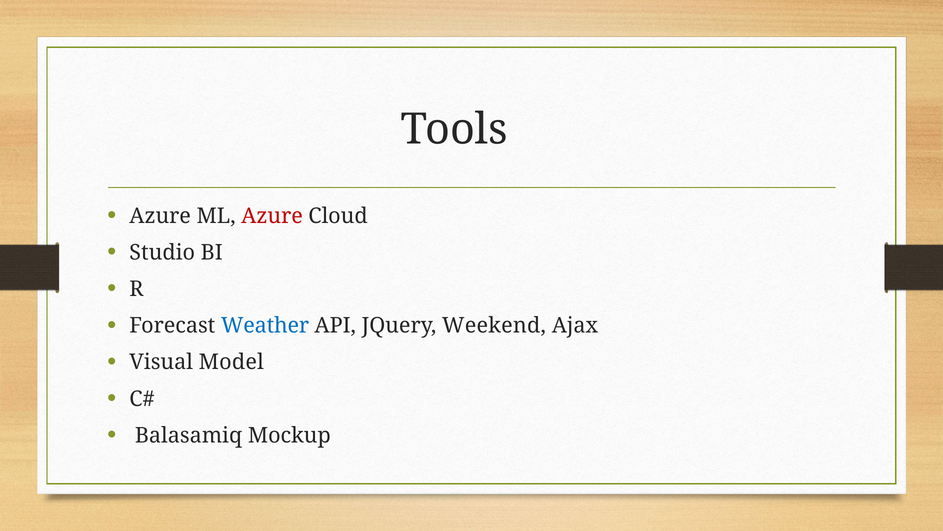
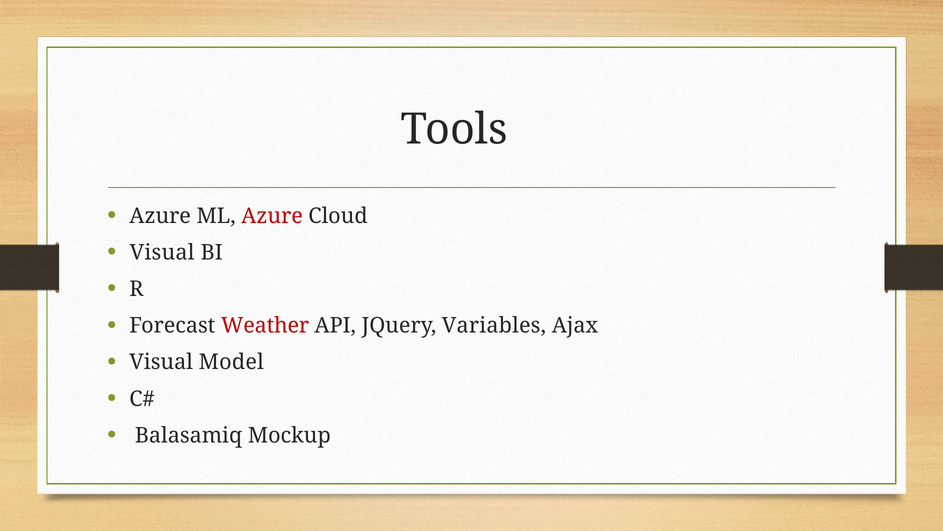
Studio: Studio -> Visual (162, 252)
Weather colour: blue -> red (265, 325)
Weekend: Weekend -> Variables (494, 325)
